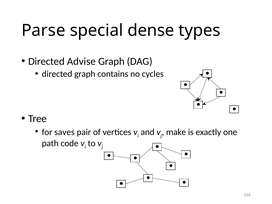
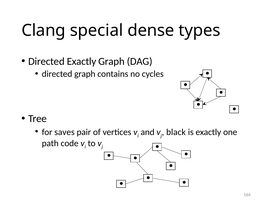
Parse: Parse -> Clang (44, 30)
Directed Advise: Advise -> Exactly (82, 61)
make: make -> black (176, 132)
